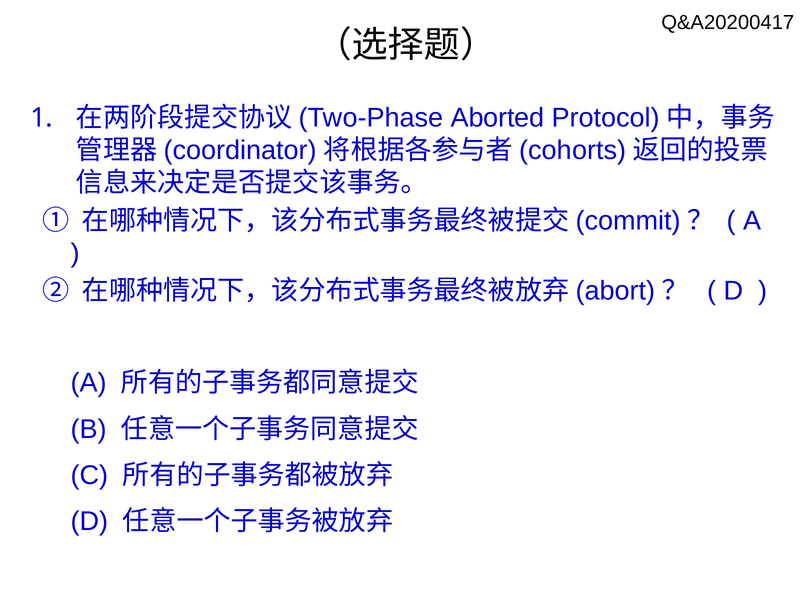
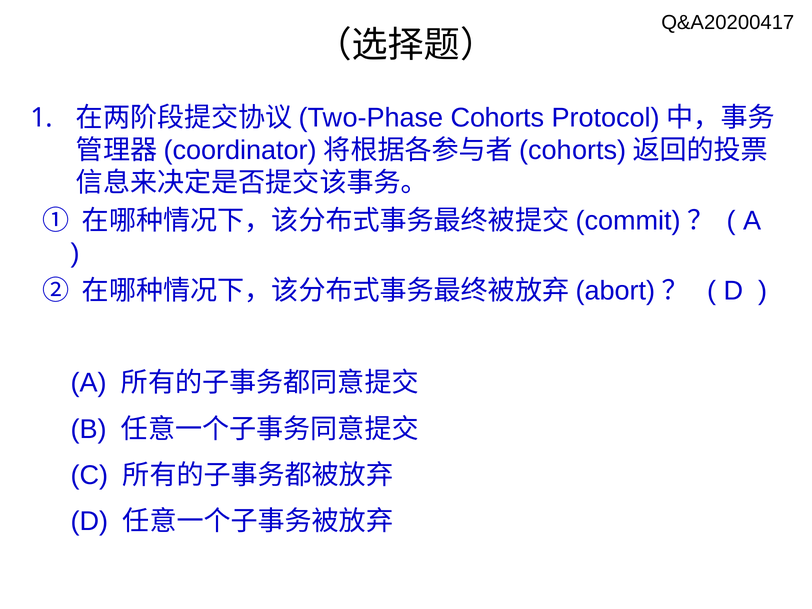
Aborted: Aborted -> Cohorts (497, 118)
